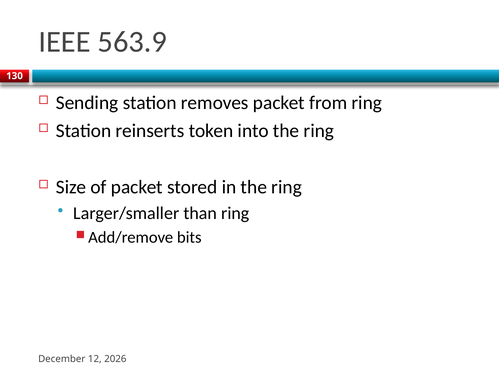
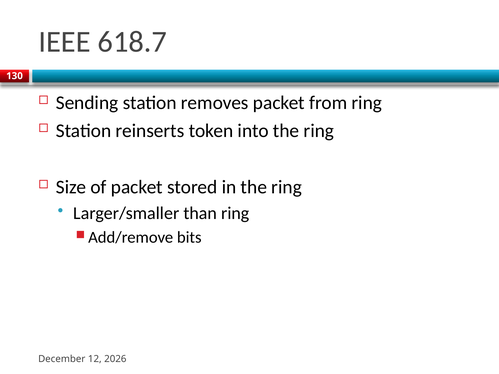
563.9: 563.9 -> 618.7 (132, 42)
